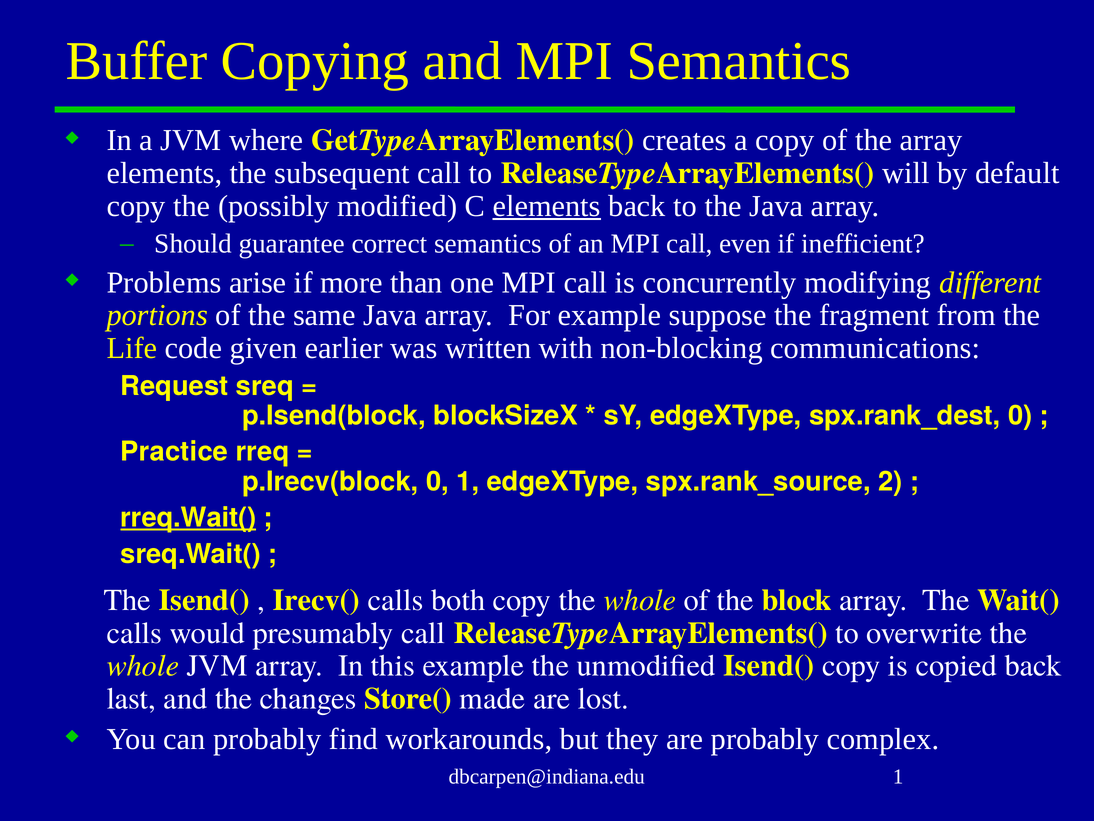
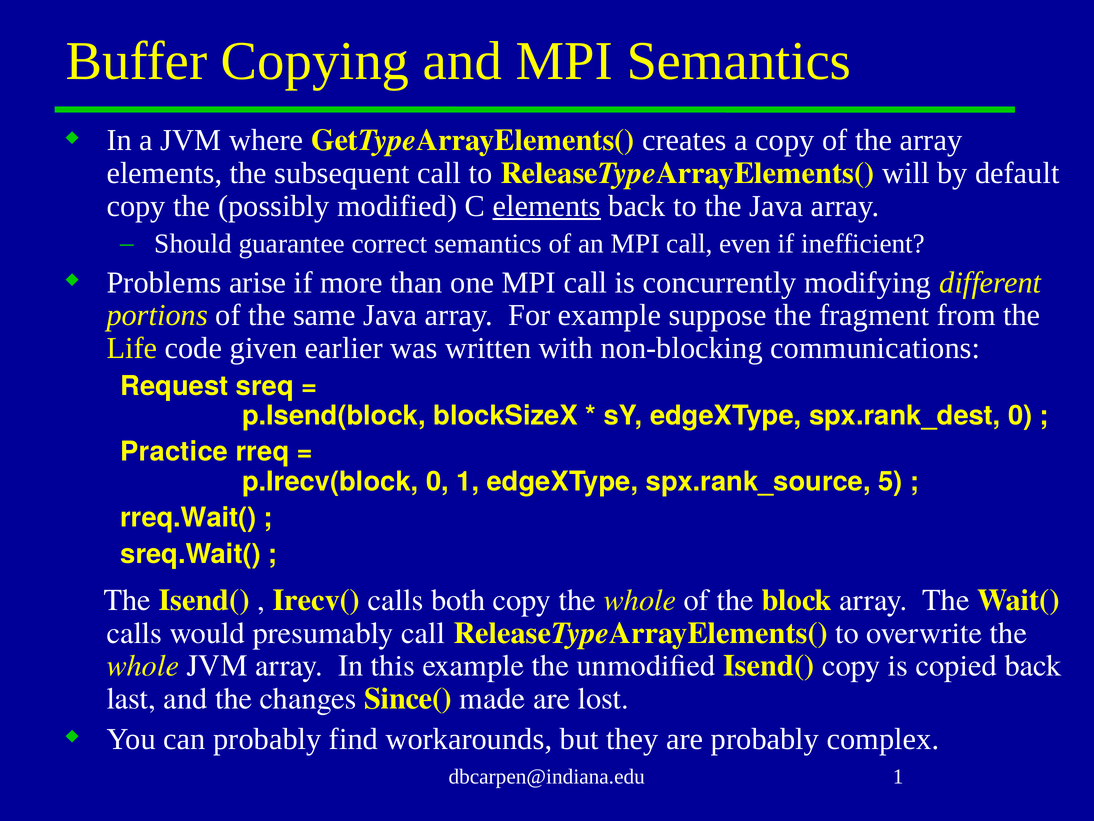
2: 2 -> 5 (890, 481)
rreq.Wait( underline: present -> none (188, 517)
Store(: Store( -> Since( (408, 698)
